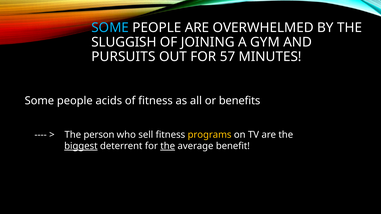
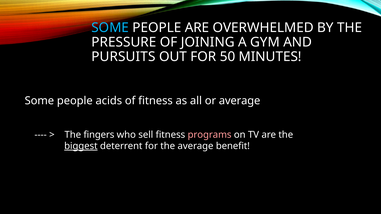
SLUGGISH: SLUGGISH -> PRESSURE (124, 42)
57: 57 -> 50 (228, 57)
or benefits: benefits -> average (240, 101)
person: person -> fingers (99, 135)
programs colour: yellow -> pink (210, 135)
the underline: present -> none (168, 146)
